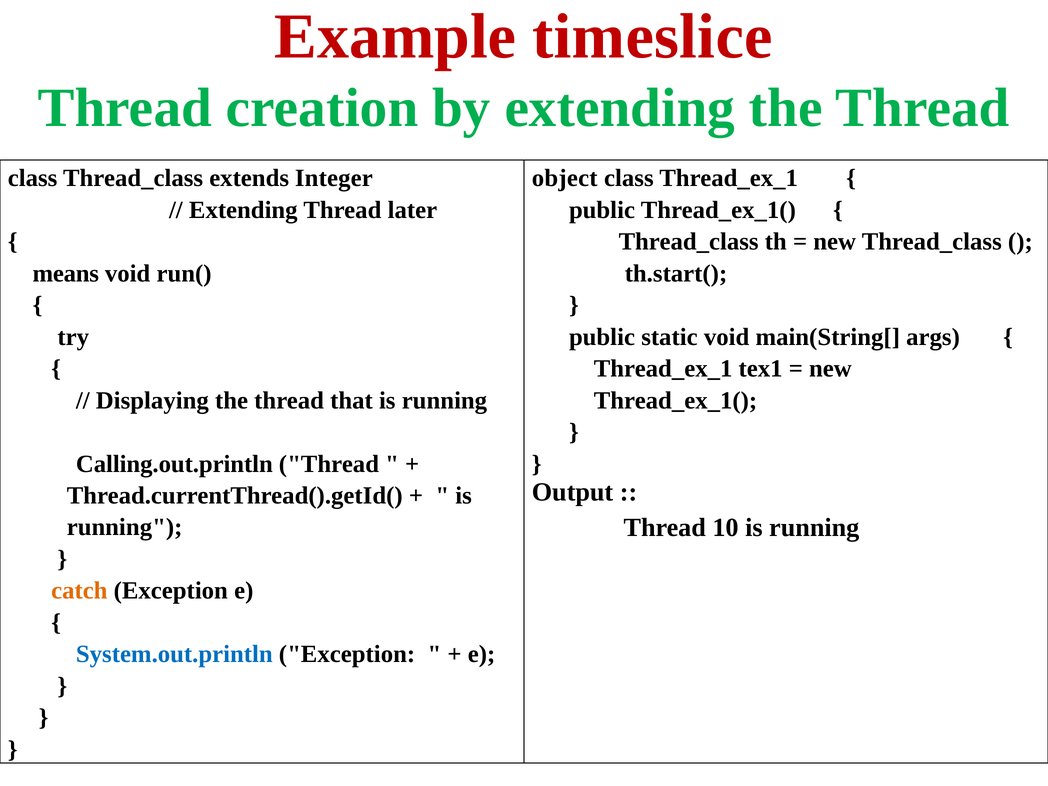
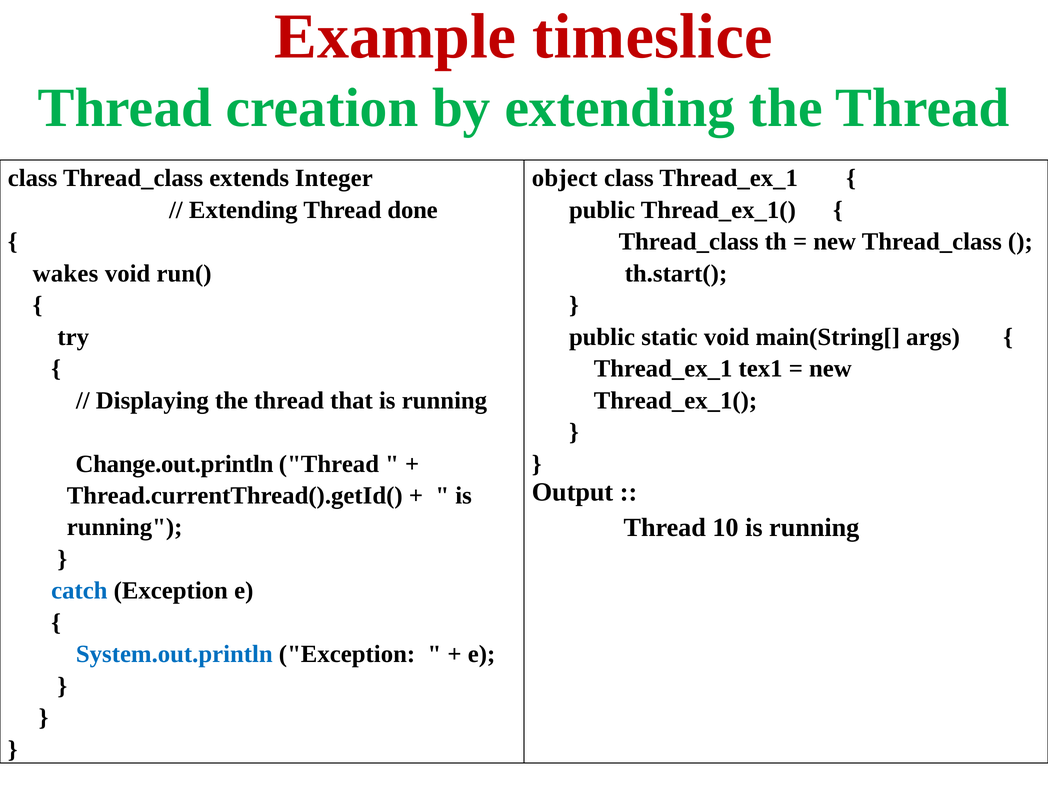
later: later -> done (413, 210)
means: means -> wakes (66, 273)
Calling.out.println: Calling.out.println -> Change.out.println (174, 464)
catch colour: orange -> blue (79, 591)
